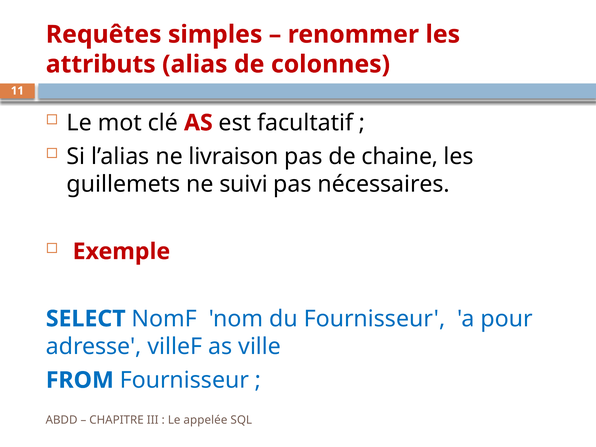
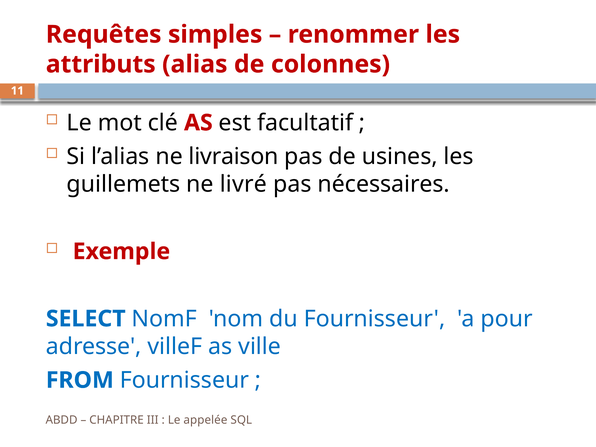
chaine: chaine -> usines (400, 156)
suivi: suivi -> livré (243, 184)
